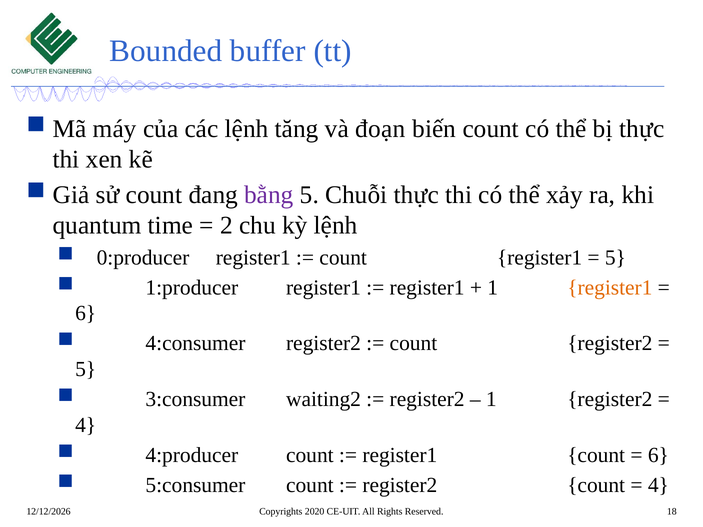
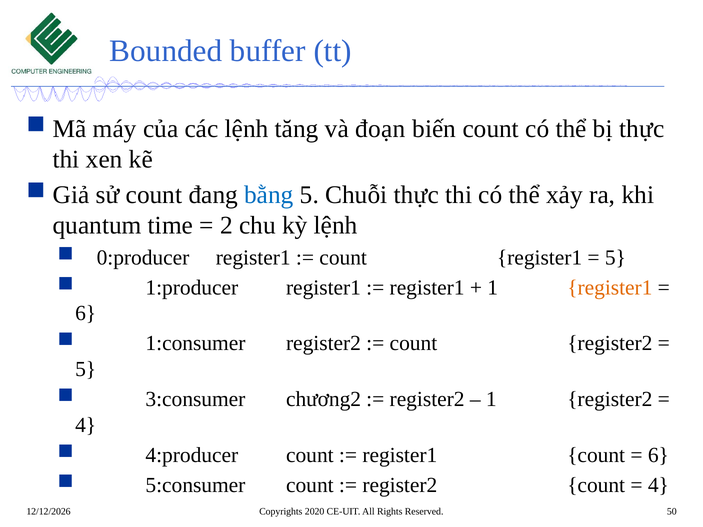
bằng colour: purple -> blue (269, 195)
4:consumer: 4:consumer -> 1:consumer (195, 344)
waiting2: waiting2 -> chương2 (324, 399)
18: 18 -> 50 (672, 512)
